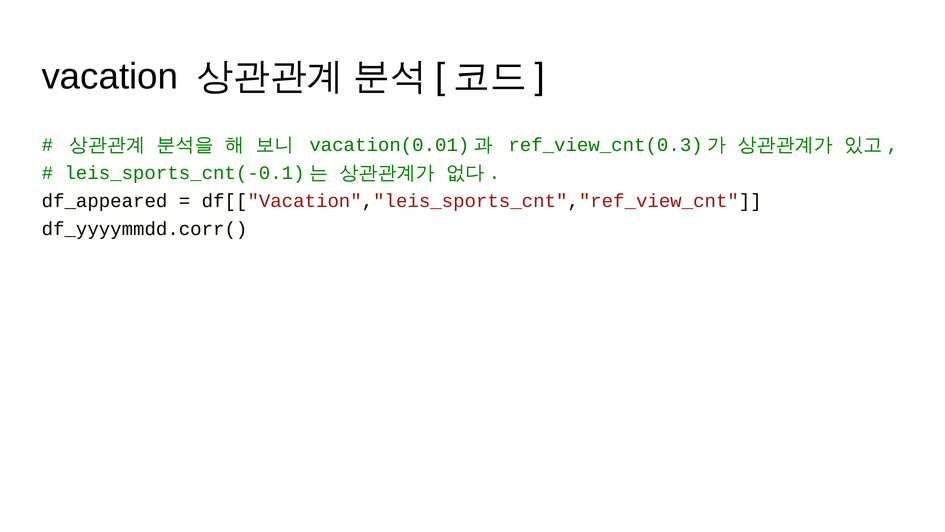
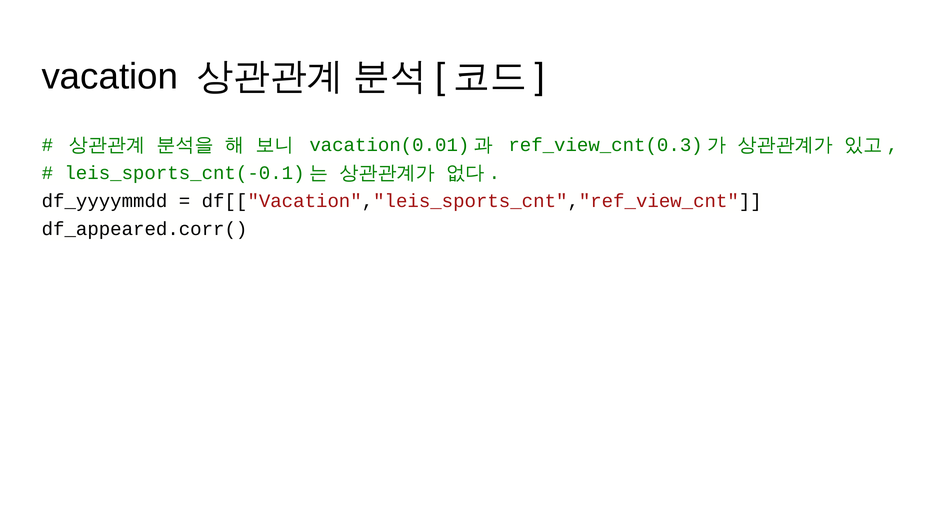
df_appeared: df_appeared -> df_yyyymmdd (105, 201)
df_yyyymmdd.corr(: df_yyyymmdd.corr( -> df_appeared.corr( (145, 229)
